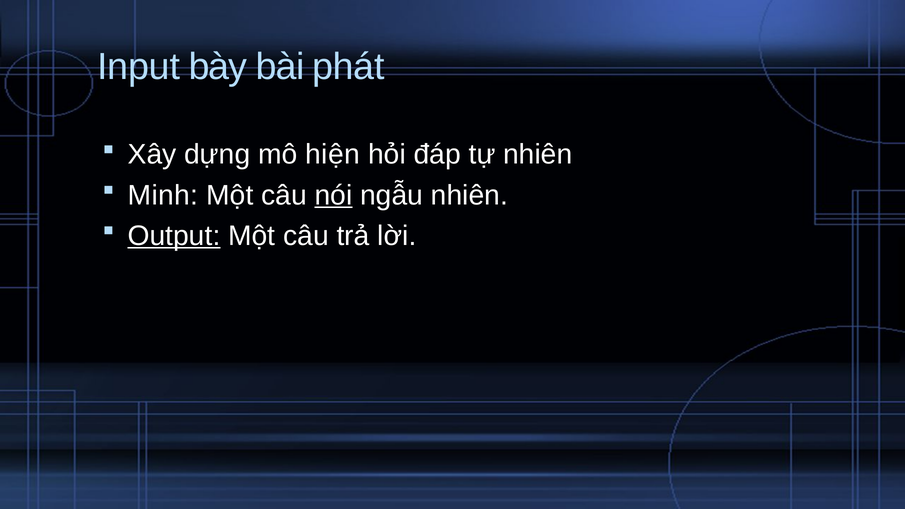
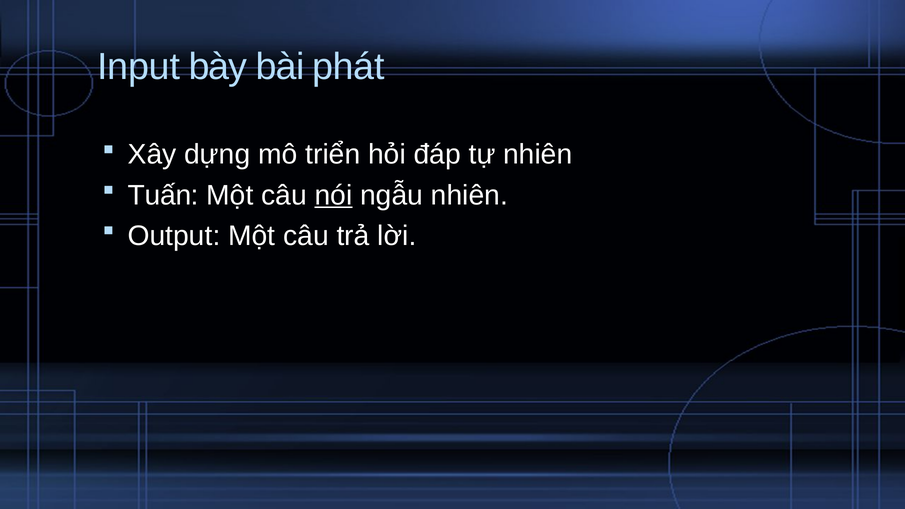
hiện: hiện -> triển (333, 155)
Minh: Minh -> Tuấn (163, 195)
Output underline: present -> none (174, 236)
